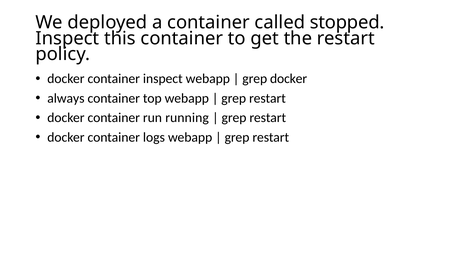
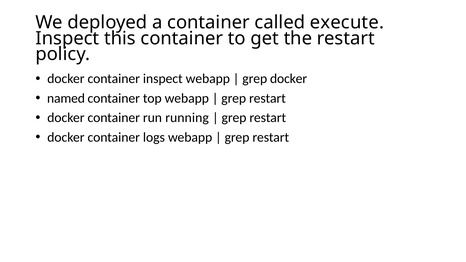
stopped: stopped -> execute (347, 22)
always: always -> named (66, 98)
